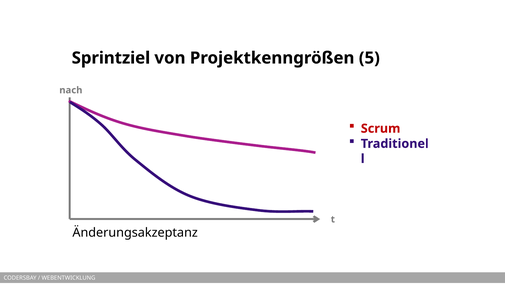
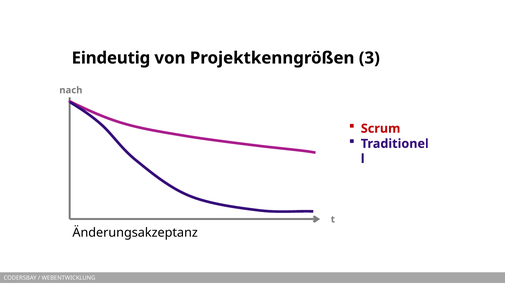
Sprintziel: Sprintziel -> Eindeutig (111, 58)
5: 5 -> 3 (369, 58)
